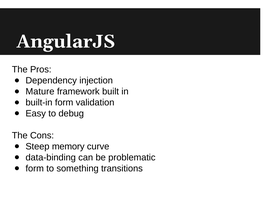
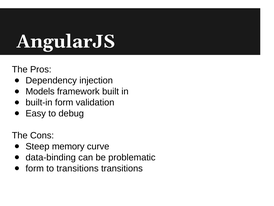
Mature: Mature -> Models (40, 91)
to something: something -> transitions (78, 168)
